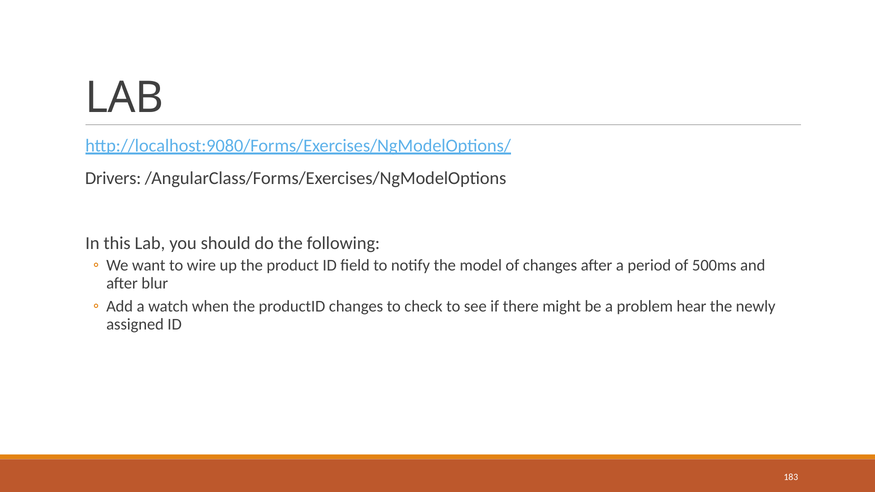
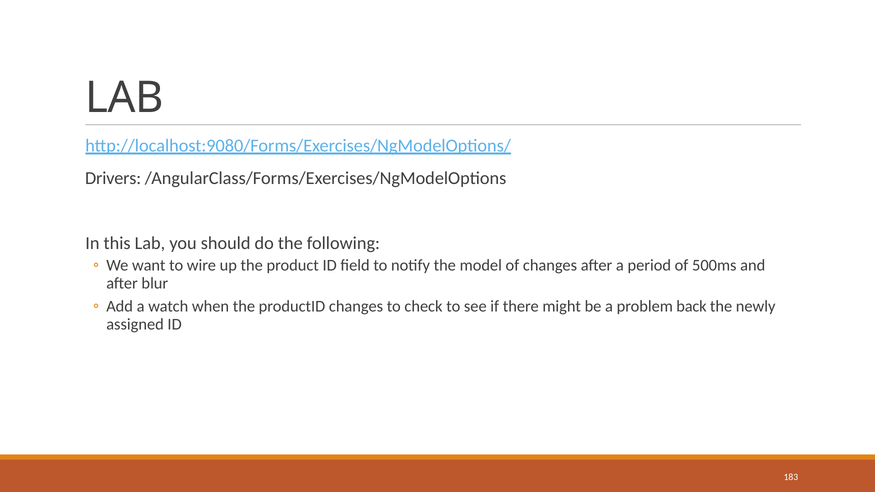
hear: hear -> back (692, 307)
